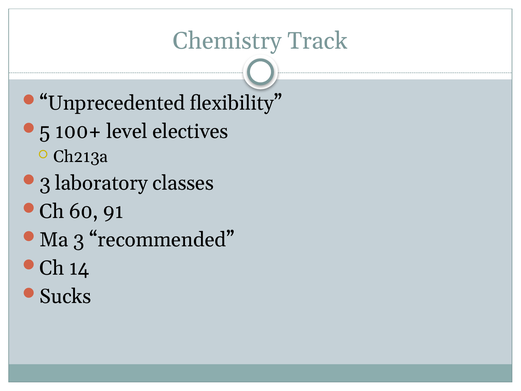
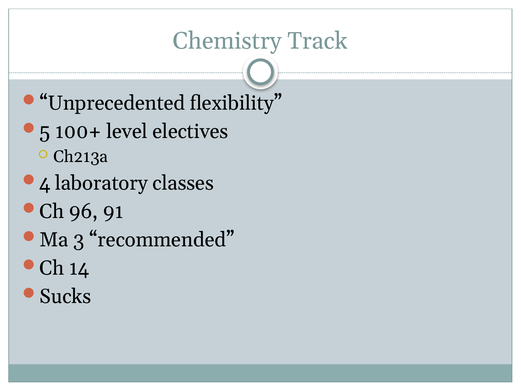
3: 3 -> 4 (45, 183)
60: 60 -> 96 (84, 211)
